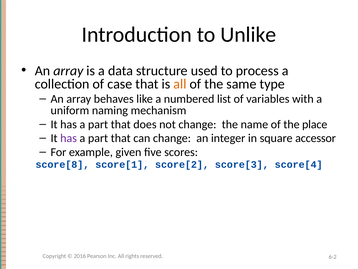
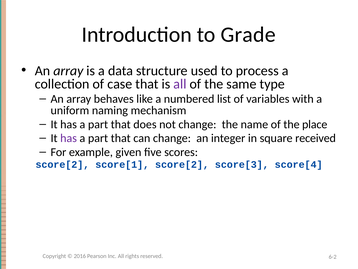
Unlike: Unlike -> Grade (248, 35)
all colour: orange -> purple (180, 84)
accessor: accessor -> received (316, 138)
score[8: score[8 -> score[2 (62, 164)
